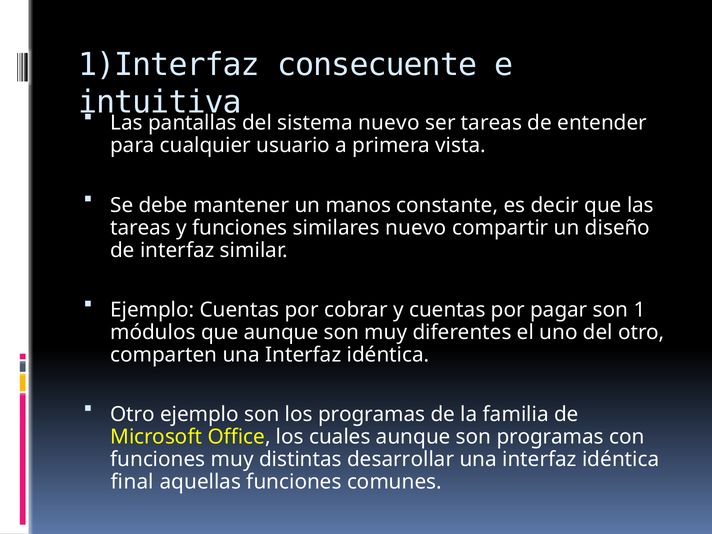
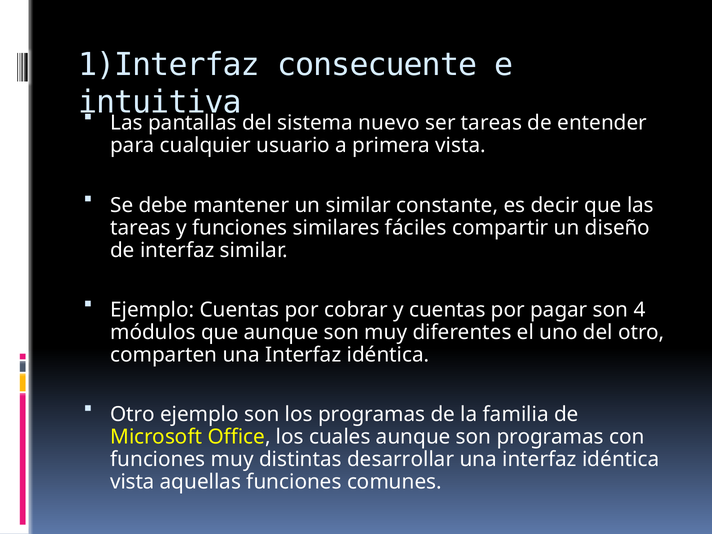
un manos: manos -> similar (358, 205)
similares nuevo: nuevo -> fáciles (416, 228)
1: 1 -> 4 (640, 310)
final: final -> vista (132, 482)
